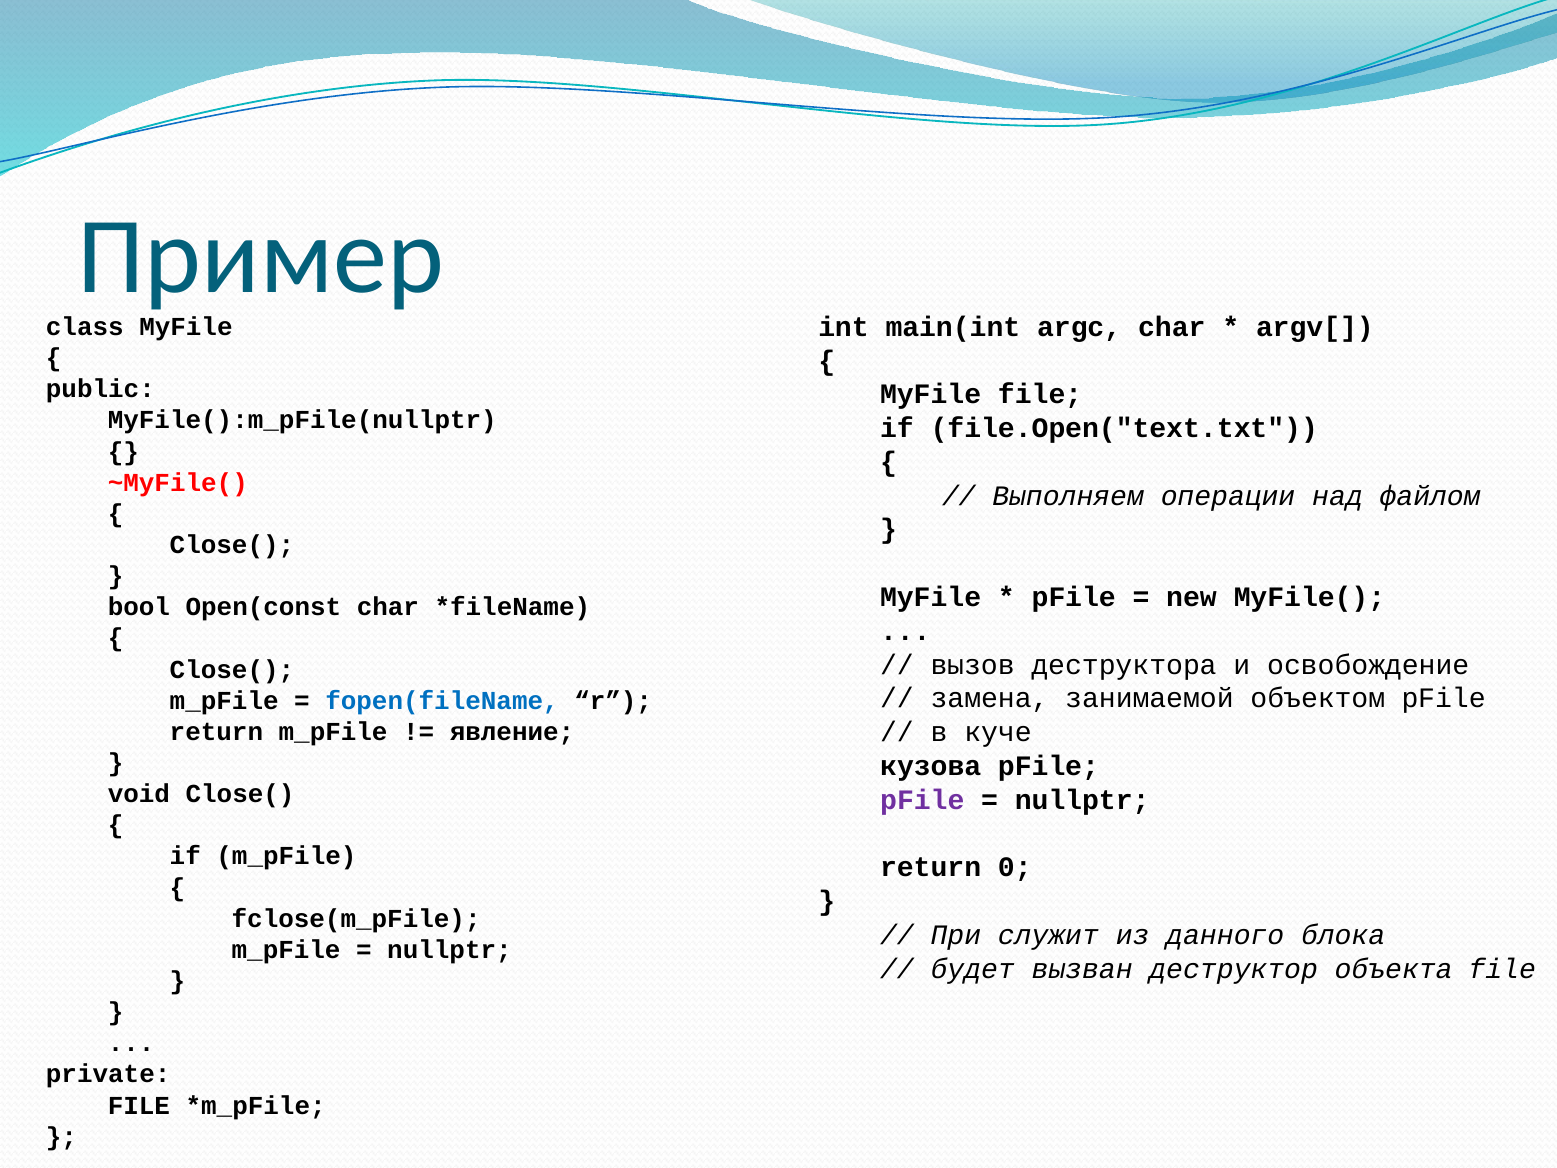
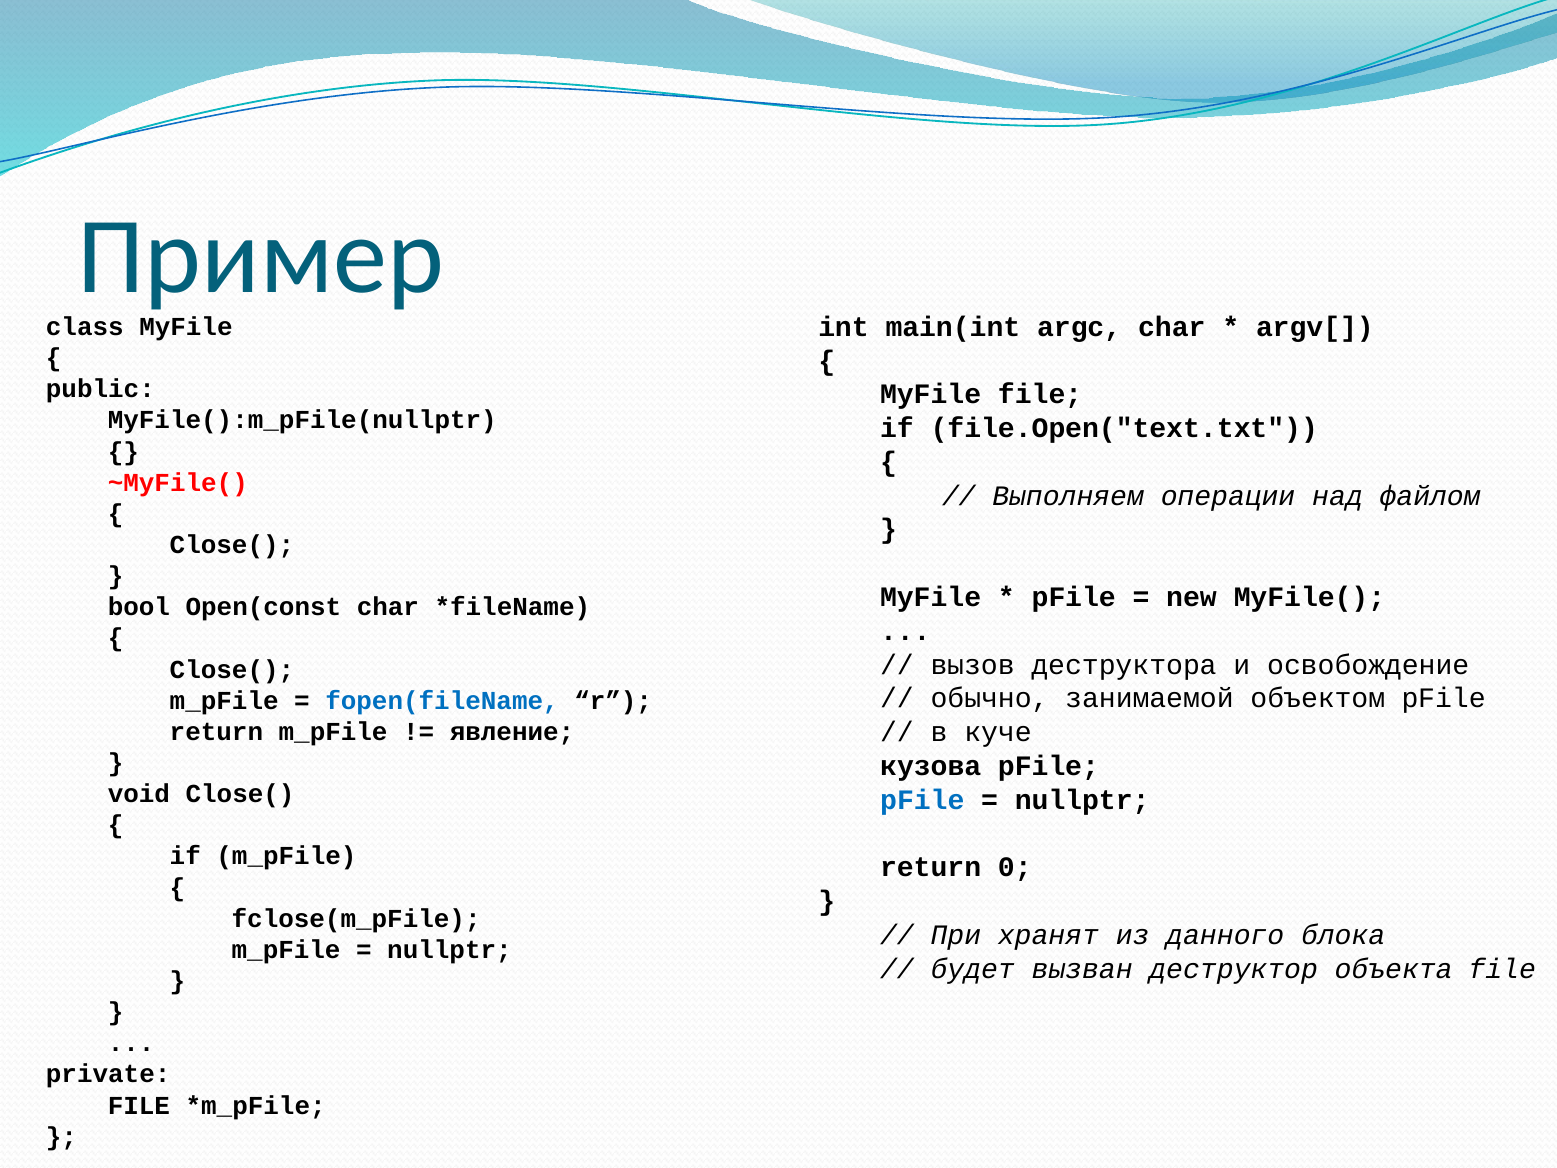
замена: замена -> обычно (990, 698)
pFile colour: purple -> blue (922, 800)
служит: служит -> хранят (1048, 935)
